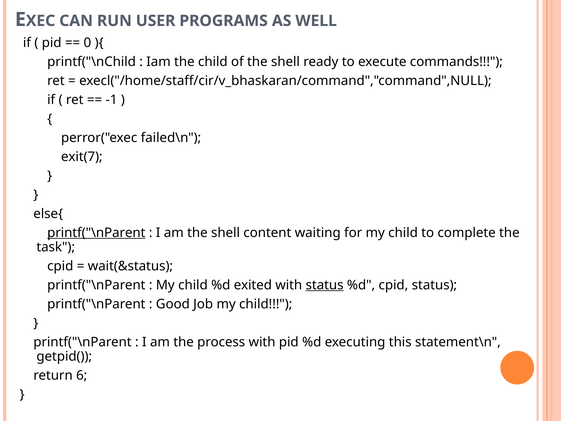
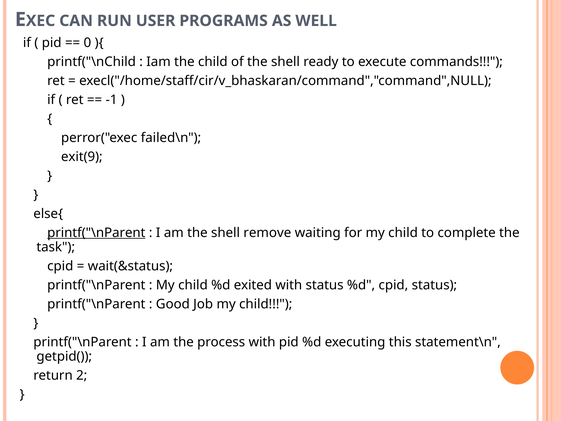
exit(7: exit(7 -> exit(9 (82, 157)
content: content -> remove (267, 233)
status underline: present -> none (325, 285)
6: 6 -> 2 (82, 375)
